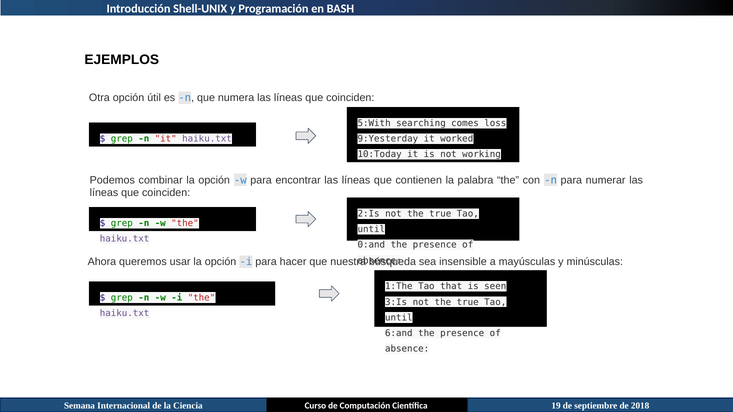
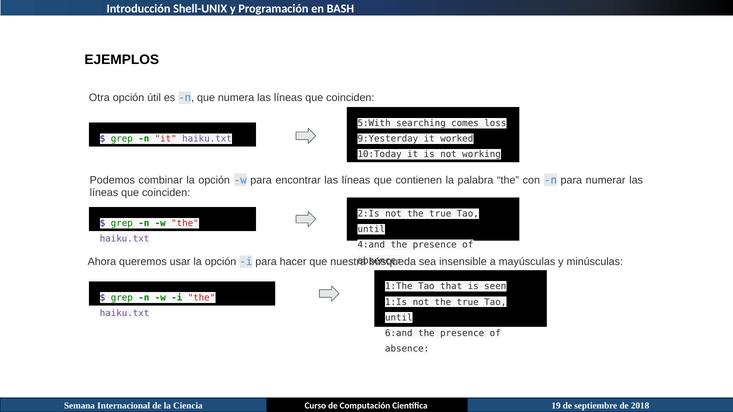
0:and: 0:and -> 4:and (371, 245)
3:Is: 3:Is -> 1:Is (396, 302)
